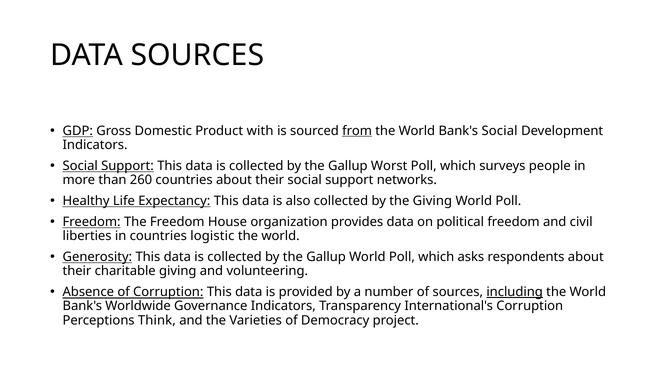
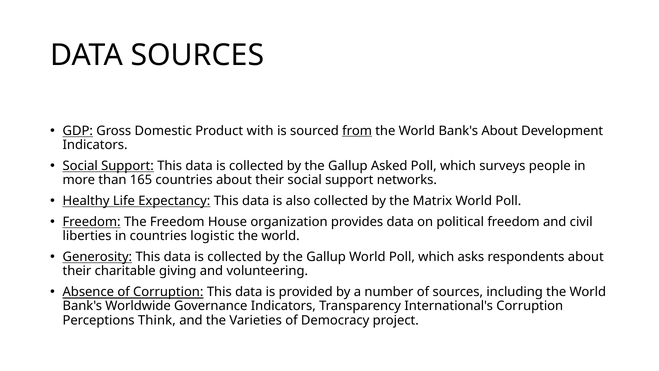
Bank's Social: Social -> About (500, 131)
Worst: Worst -> Asked (389, 166)
260: 260 -> 165 (141, 180)
the Giving: Giving -> Matrix (432, 201)
including underline: present -> none (515, 292)
